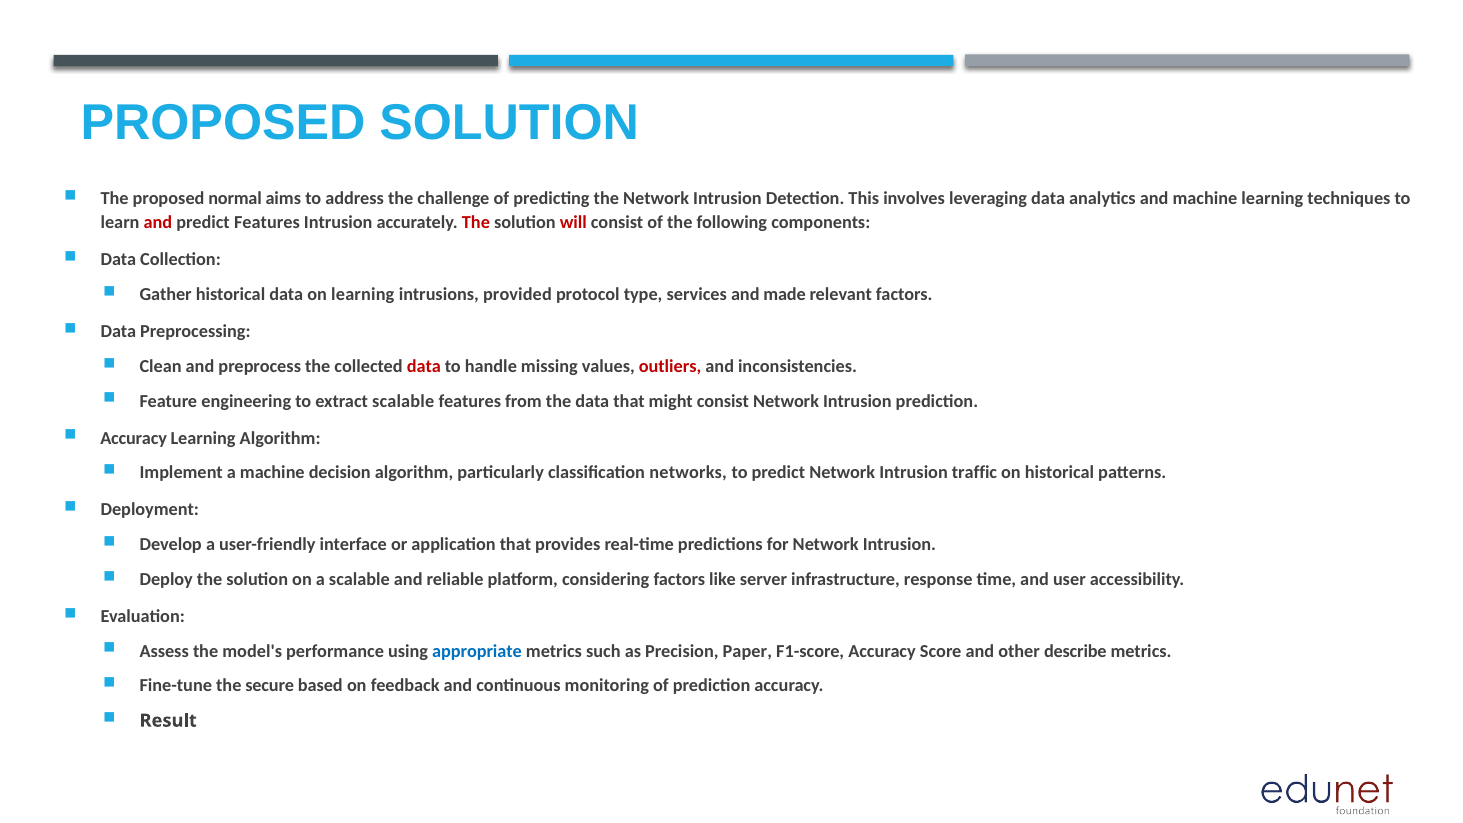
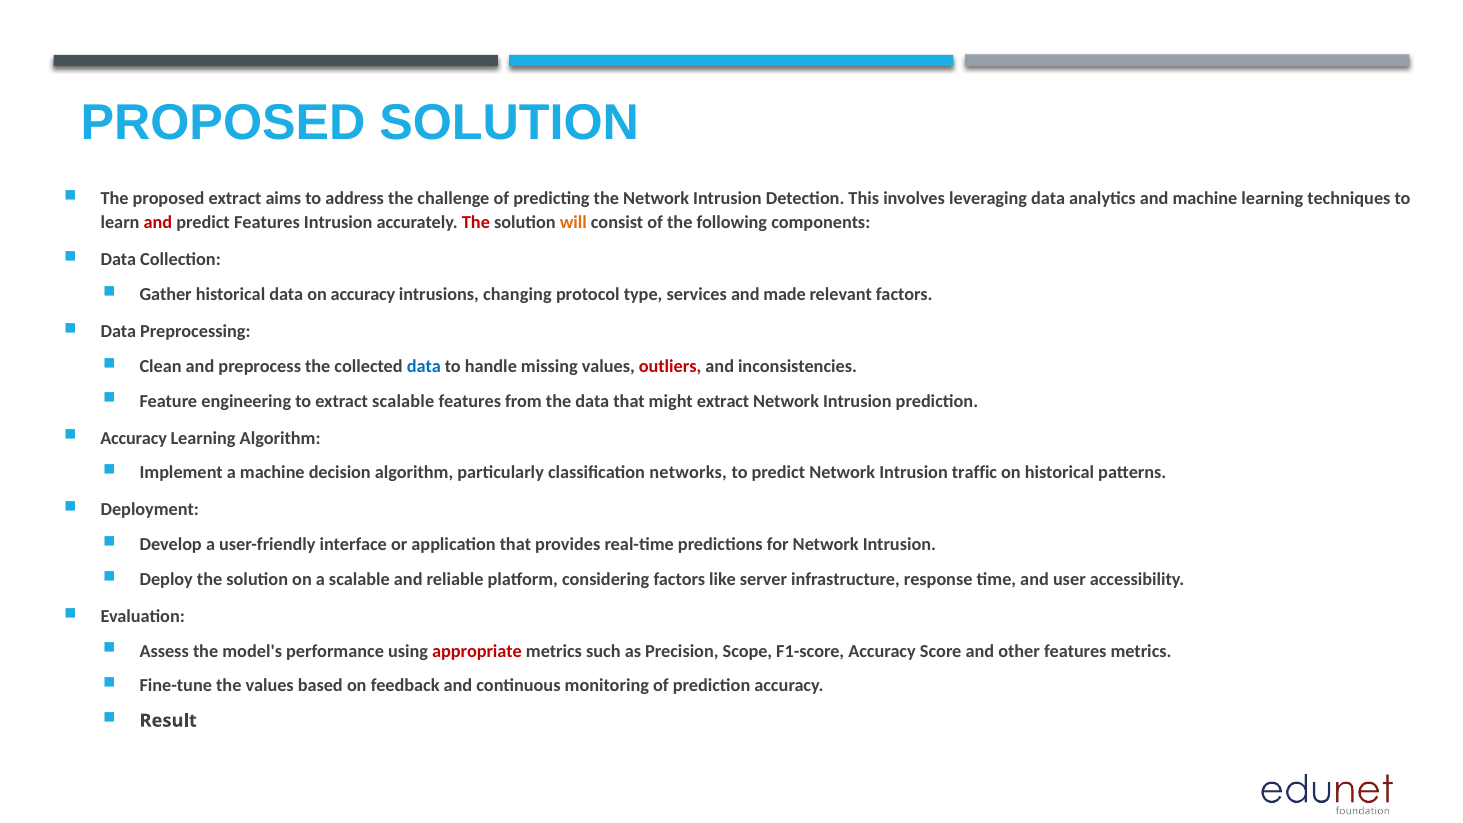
proposed normal: normal -> extract (235, 199)
will colour: red -> orange (573, 223)
on learning: learning -> accuracy (363, 295)
provided: provided -> changing (517, 295)
data colour: red -> blue (424, 366)
might consist: consist -> extract (723, 401)
appropriate colour: blue -> red (477, 651)
Paper: Paper -> Scope (747, 651)
other describe: describe -> features (1075, 651)
the secure: secure -> values (270, 686)
